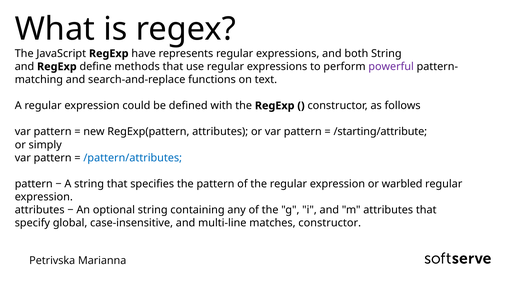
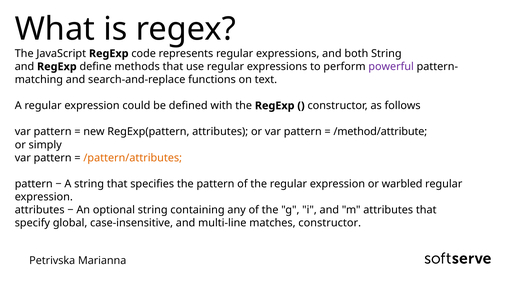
have: have -> code (144, 53)
/starting/attribute: /starting/attribute -> /method/attribute (380, 132)
/pattern/attributes colour: blue -> orange (133, 158)
